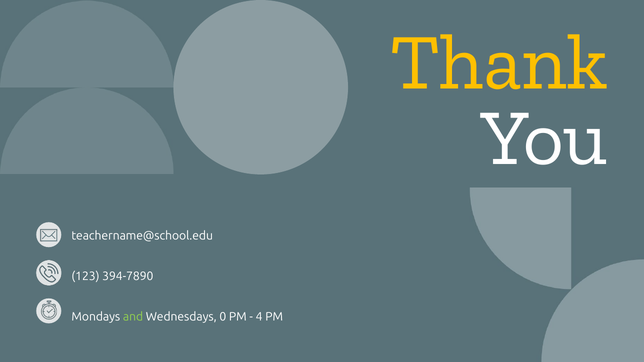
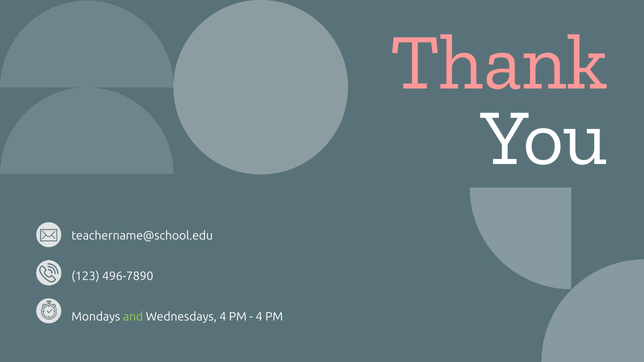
Thank colour: yellow -> pink (499, 63)
394-7890: 394-7890 -> 496-7890 (128, 277)
Wednesdays 0: 0 -> 4 (223, 317)
